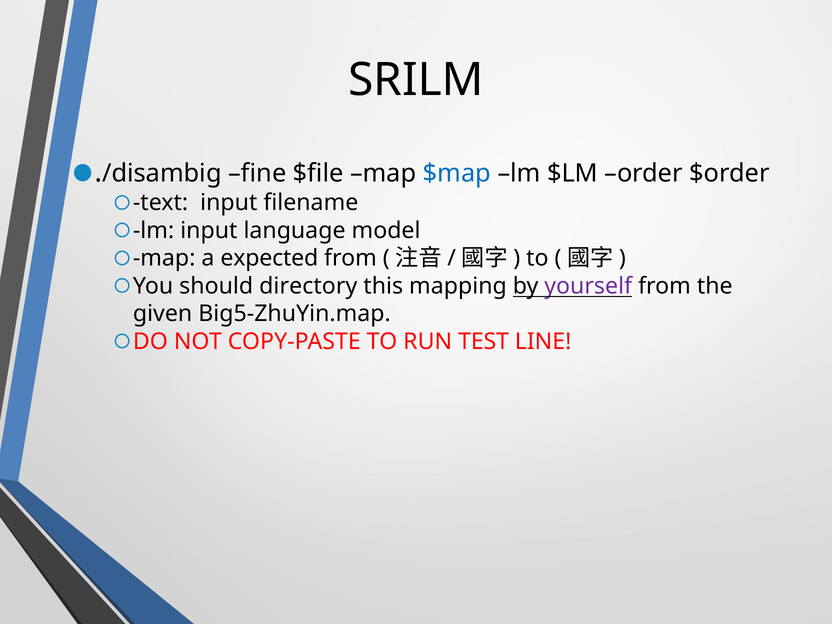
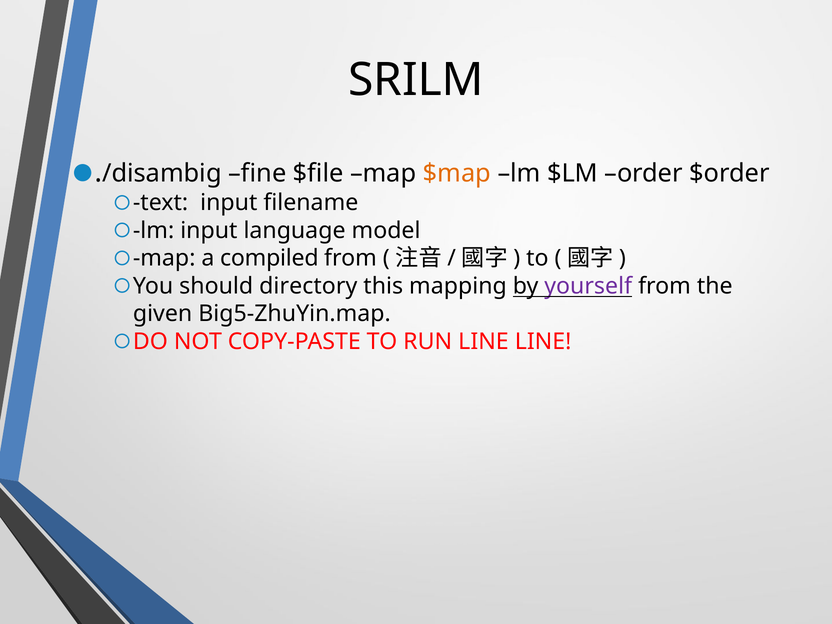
$map colour: blue -> orange (457, 173)
expected: expected -> compiled (269, 258)
RUN TEST: TEST -> LINE (483, 341)
